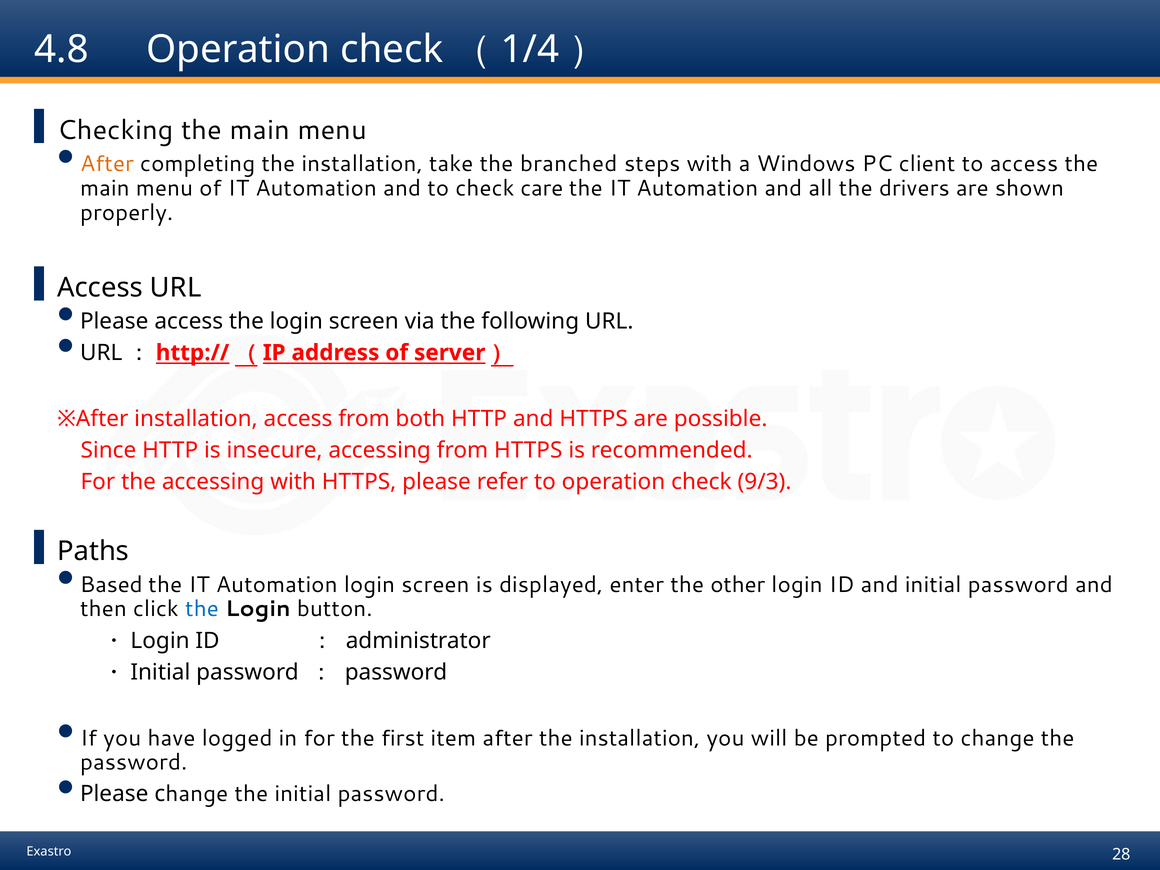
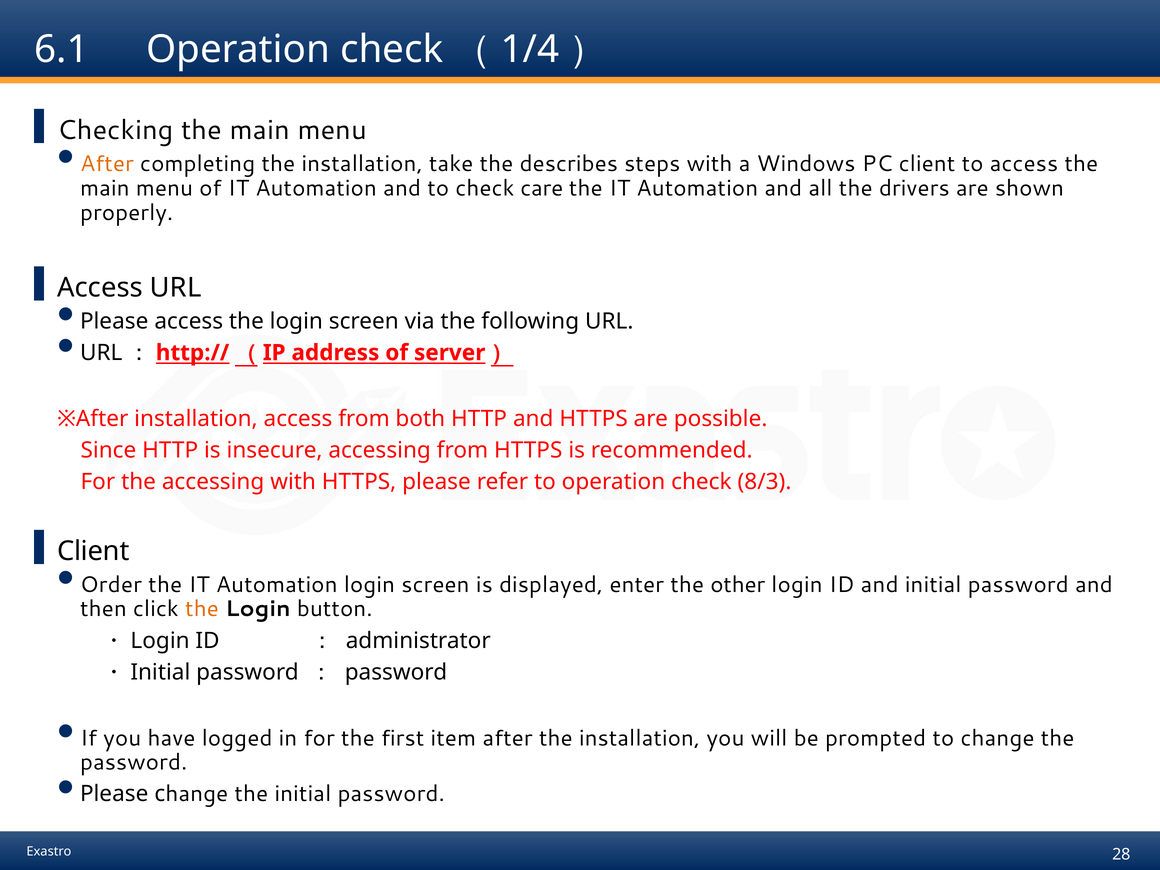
4.8: 4.8 -> 6.1 (62, 49)
branched: branched -> describes (569, 164)
9/3: 9/3 -> 8/3 (764, 482)
Paths: Paths -> Client (93, 551)
Based: Based -> Order (111, 585)
the colour: blue -> orange (202, 609)
